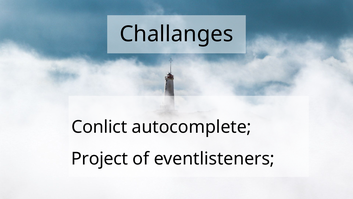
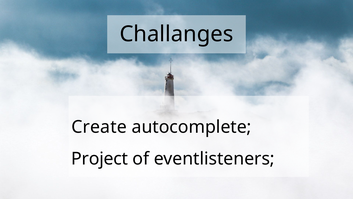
Conlict: Conlict -> Create (99, 127)
